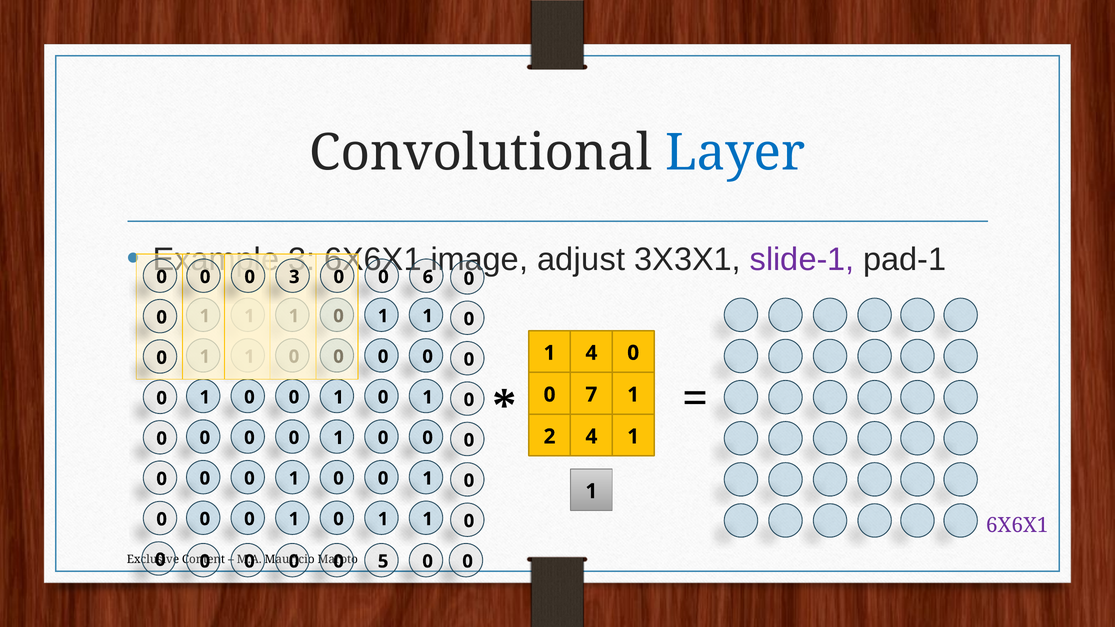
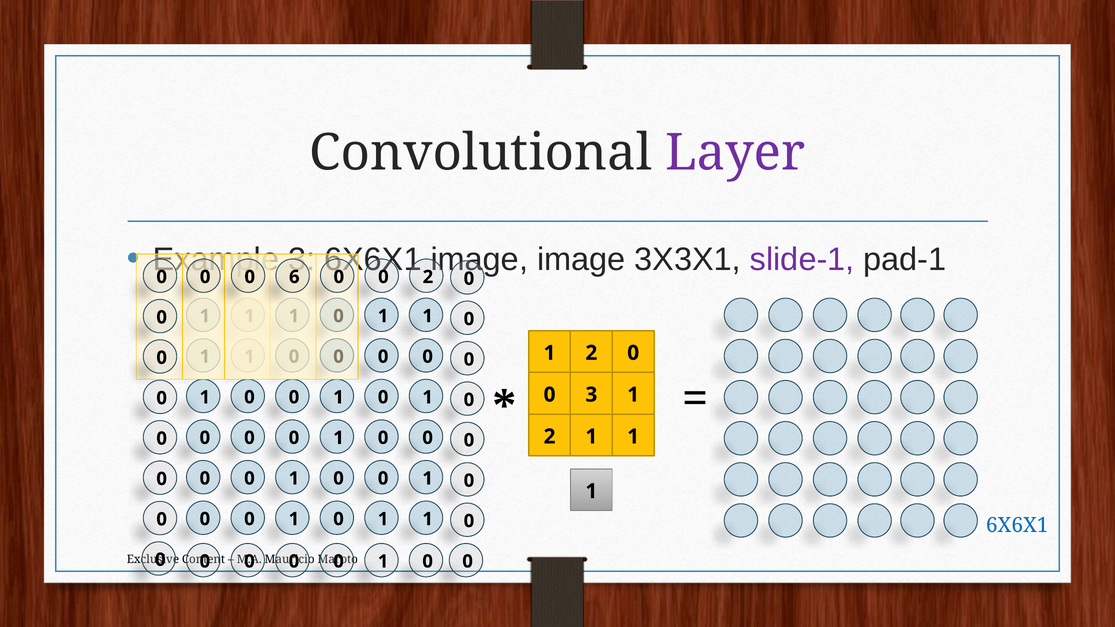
Layer colour: blue -> purple (735, 153)
adjust: adjust -> image (581, 260)
0 3: 3 -> 6 (294, 277)
0 6: 6 -> 2 (428, 277)
4: 4 -> 2 (591, 353)
0 7: 7 -> 3 (591, 395)
2 4: 4 -> 1 (591, 437)
6X6X1 colour: purple -> blue (1017, 526)
5: 5 -> 1 (383, 562)
